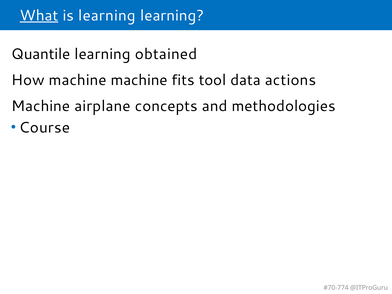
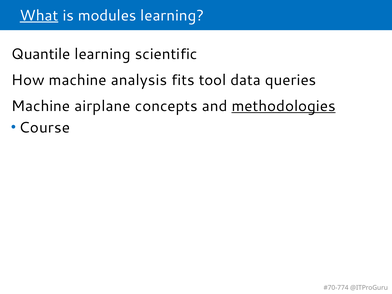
is learning: learning -> modules (107, 15)
obtained: obtained -> scientific (166, 54)
machine machine: machine -> analysis (139, 80)
actions: actions -> queries (291, 80)
methodologies underline: none -> present (284, 106)
